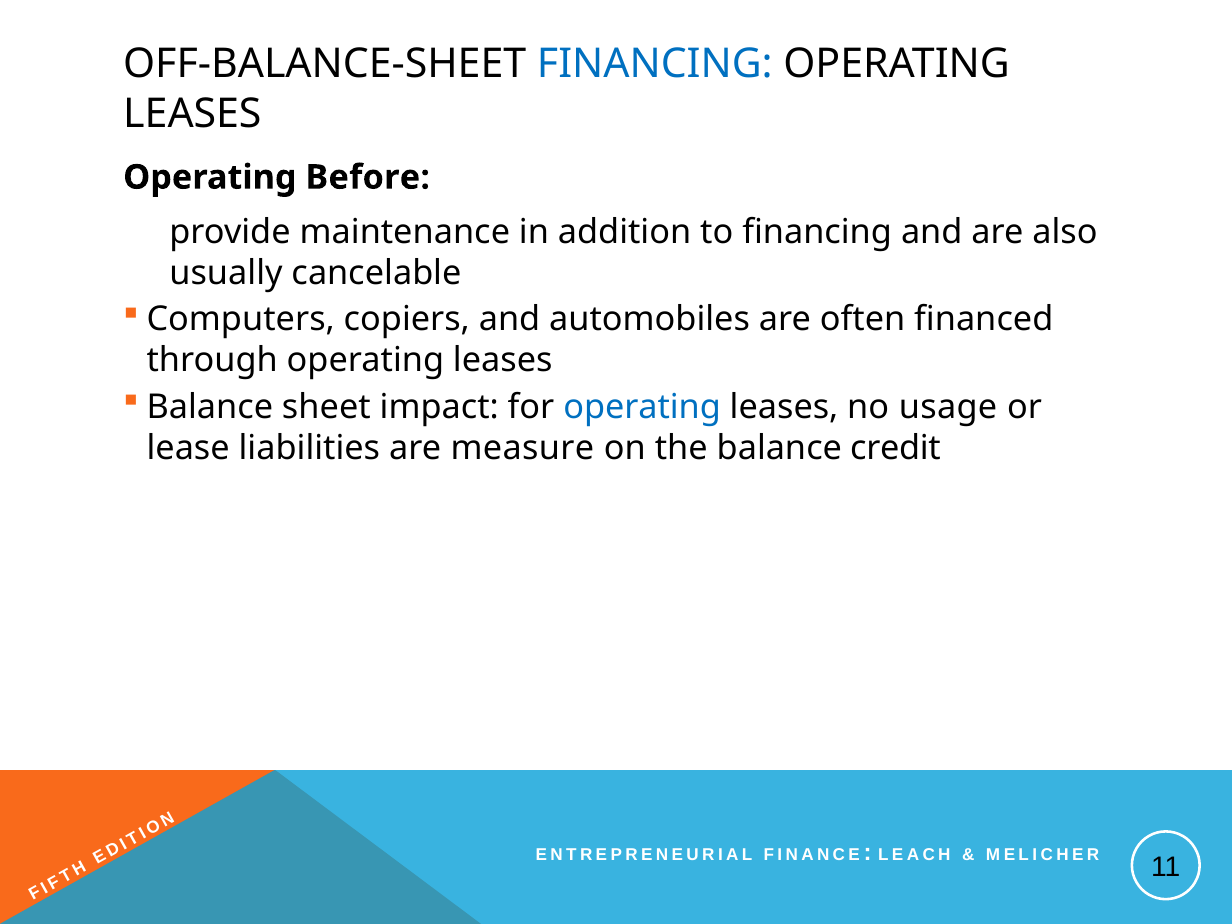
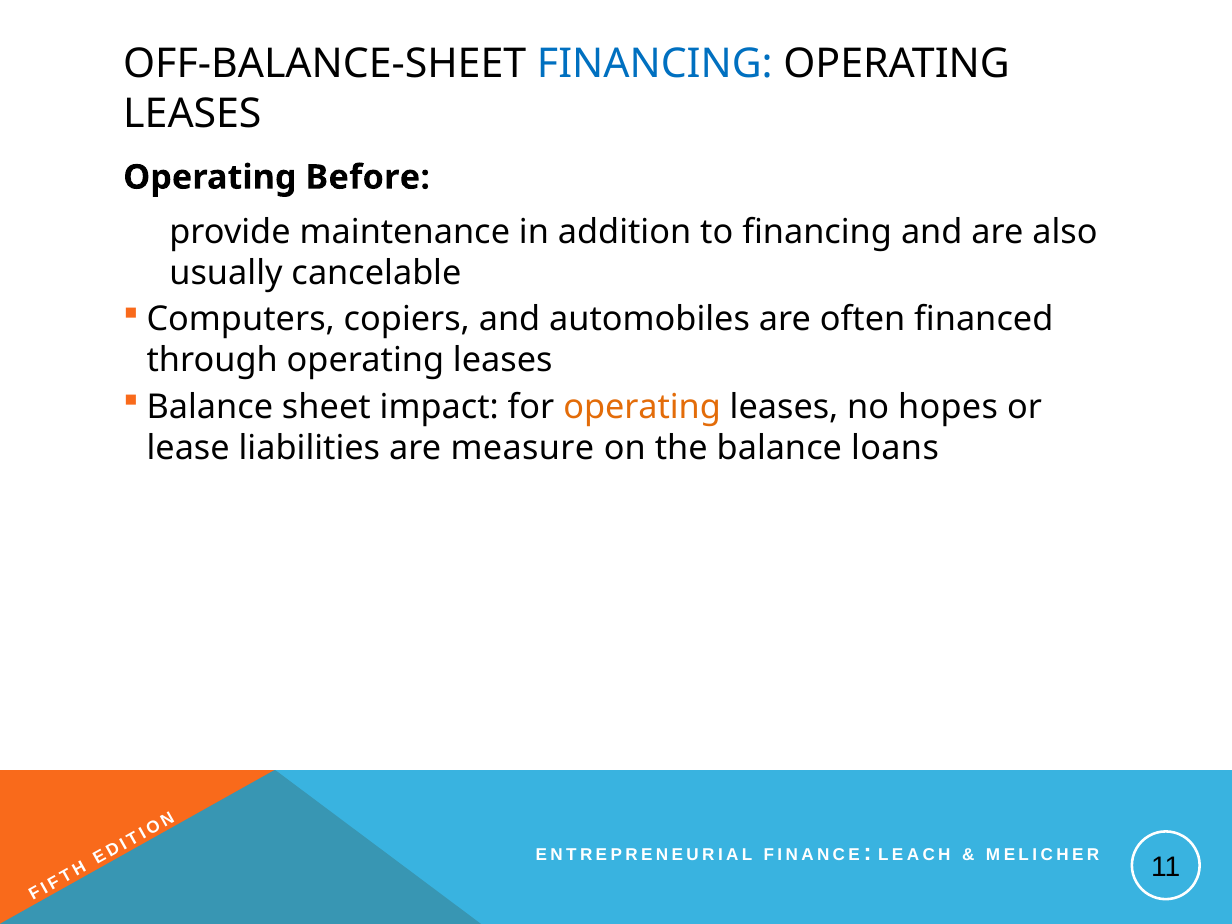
operating colour: blue -> orange (642, 407)
usage: usage -> hopes (948, 407)
credit: credit -> loans (895, 448)
